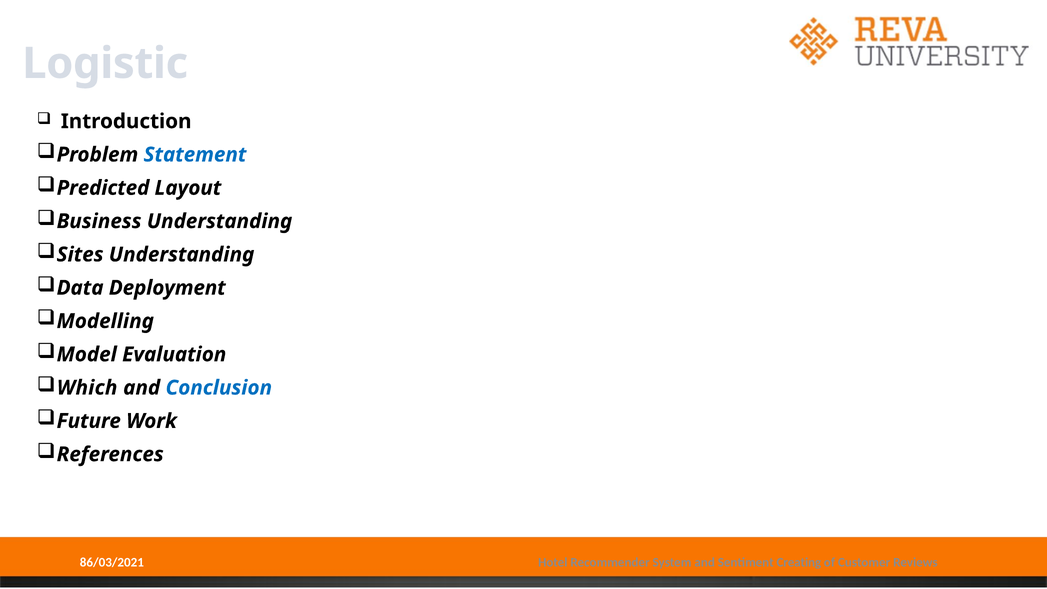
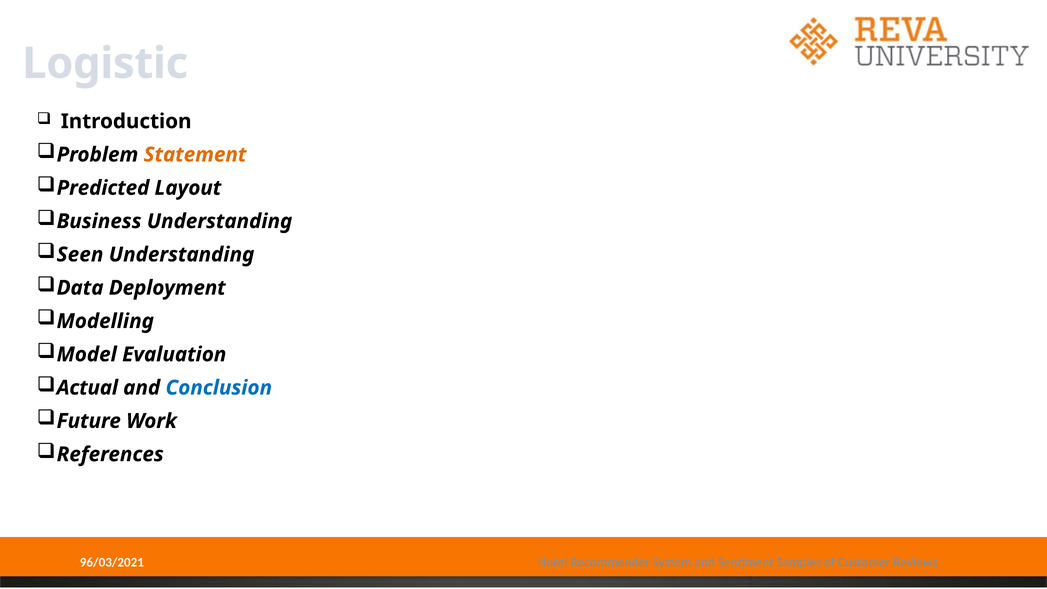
Statement colour: blue -> orange (195, 155)
Sites: Sites -> Seen (80, 255)
Which: Which -> Actual (87, 388)
86/03/2021: 86/03/2021 -> 96/03/2021 (112, 562)
Creating: Creating -> Samples (799, 562)
